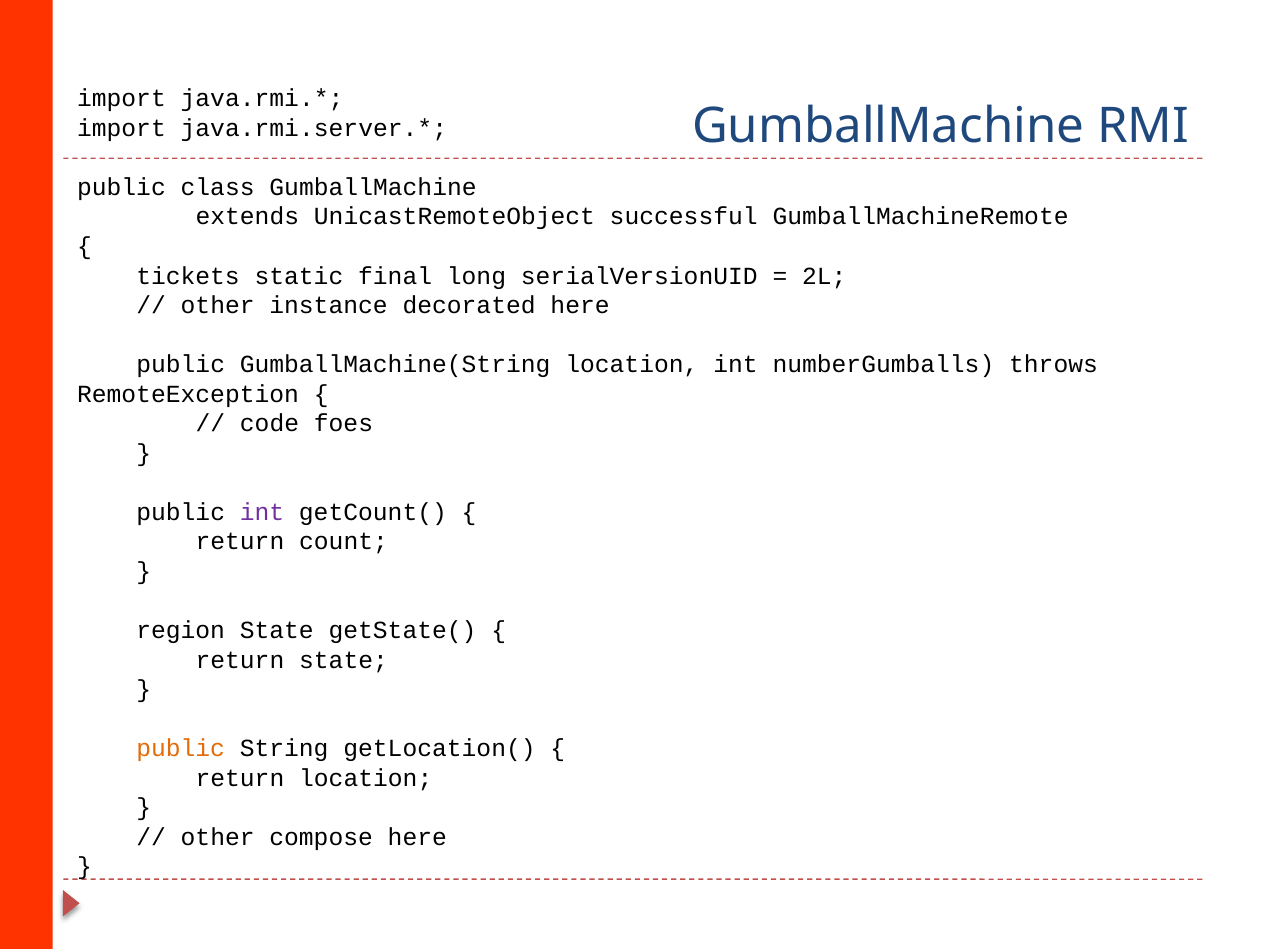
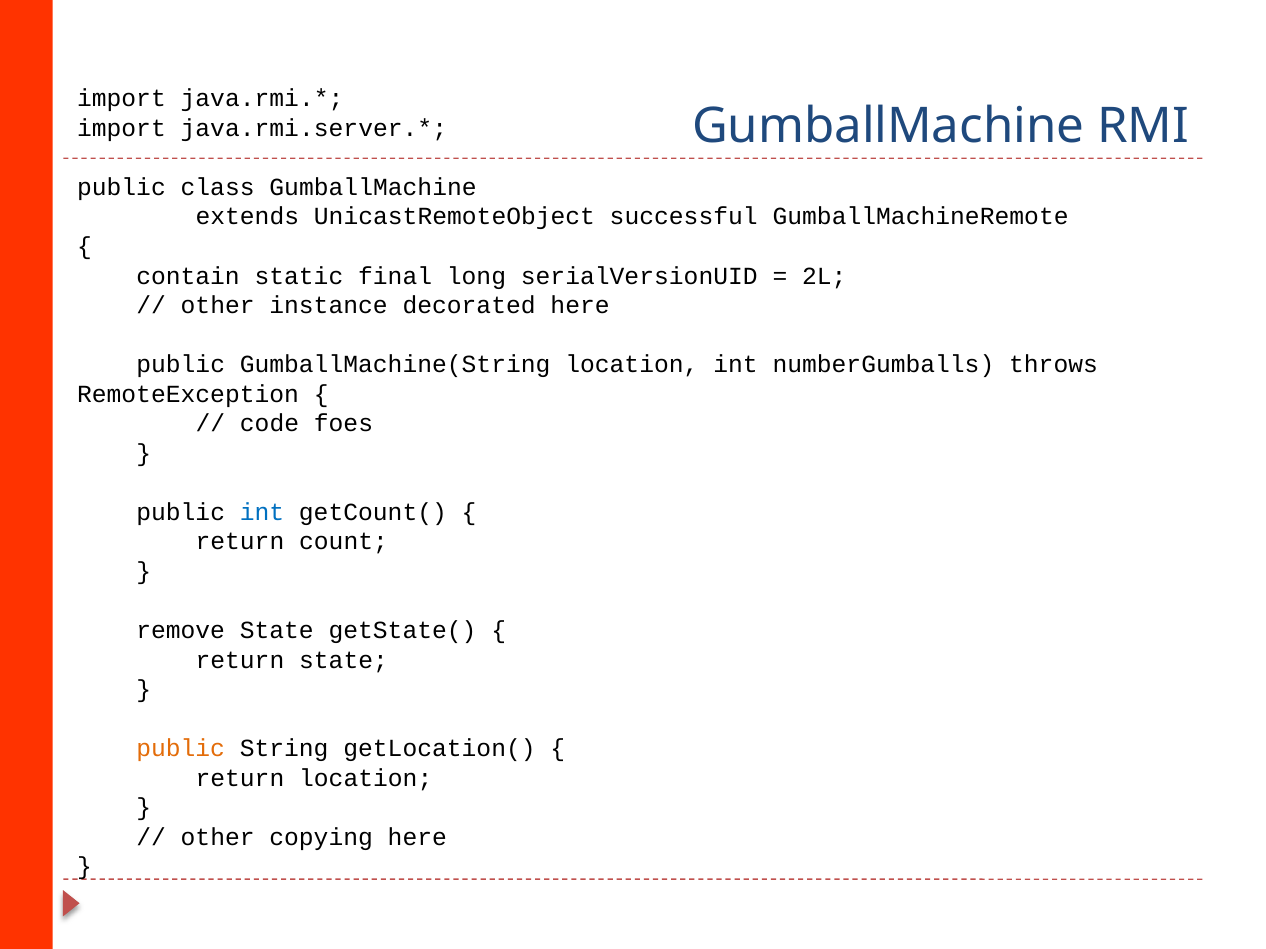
tickets: tickets -> contain (188, 276)
int colour: purple -> blue (262, 512)
region: region -> remove (181, 631)
compose: compose -> copying (321, 838)
